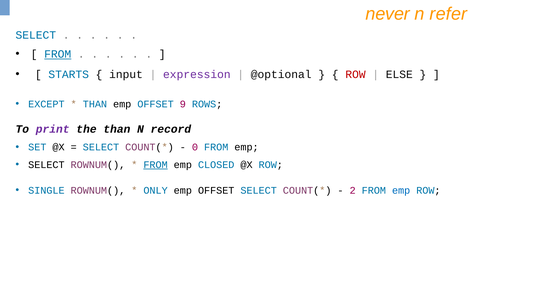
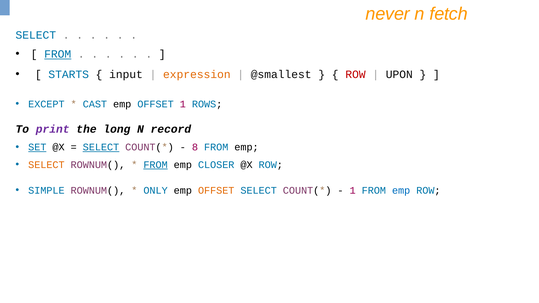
refer: refer -> fetch (449, 14)
expression colour: purple -> orange (197, 74)
@optional: @optional -> @smallest (281, 74)
ELSE: ELSE -> UPON (399, 74)
THAN: THAN -> CAST (95, 104)
OFFSET 9: 9 -> 1 (183, 104)
the than: than -> long (117, 129)
SET underline: none -> present (37, 147)
SELECT underline: none -> present (101, 147)
0: 0 -> 8 (195, 147)
SELECT colour: black -> orange (46, 165)
CLOSED: CLOSED -> CLOSER (216, 165)
SINGLE: SINGLE -> SIMPLE (46, 190)
OFFSET colour: black -> orange (216, 190)
2: 2 -> 1 (353, 190)
